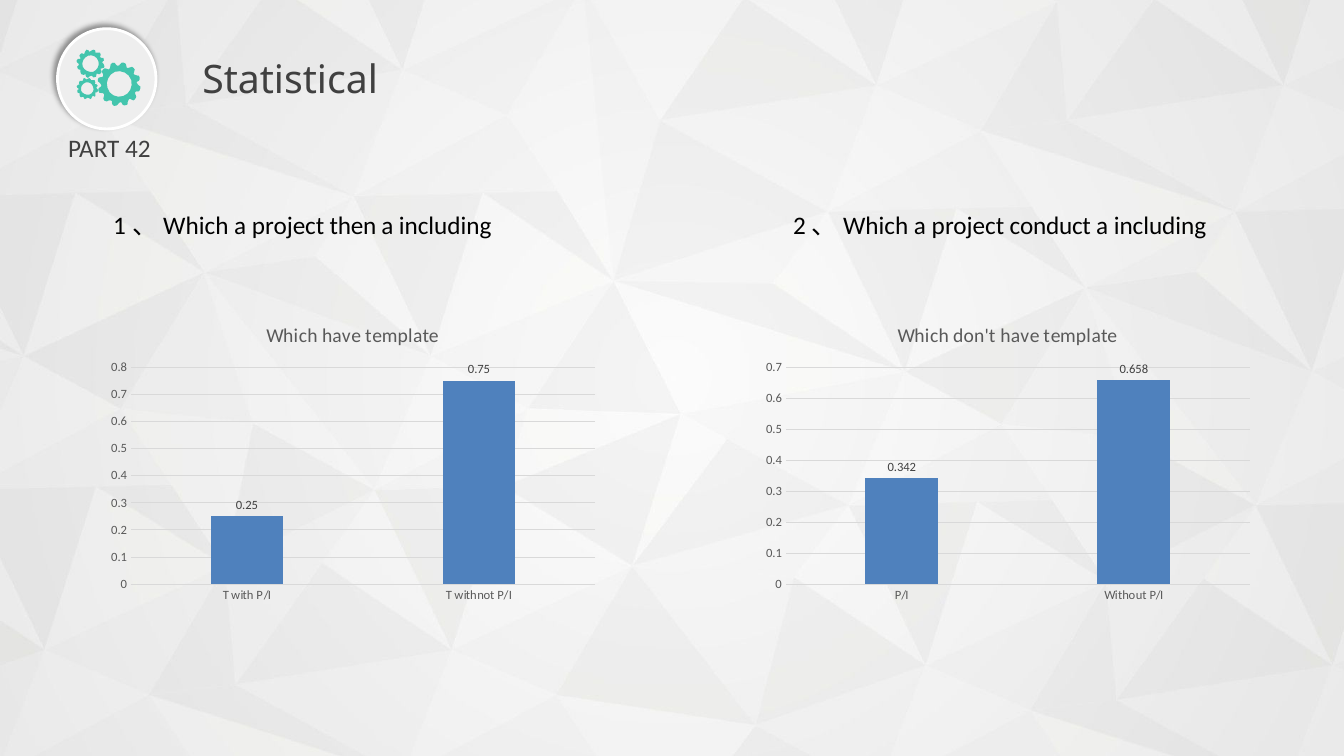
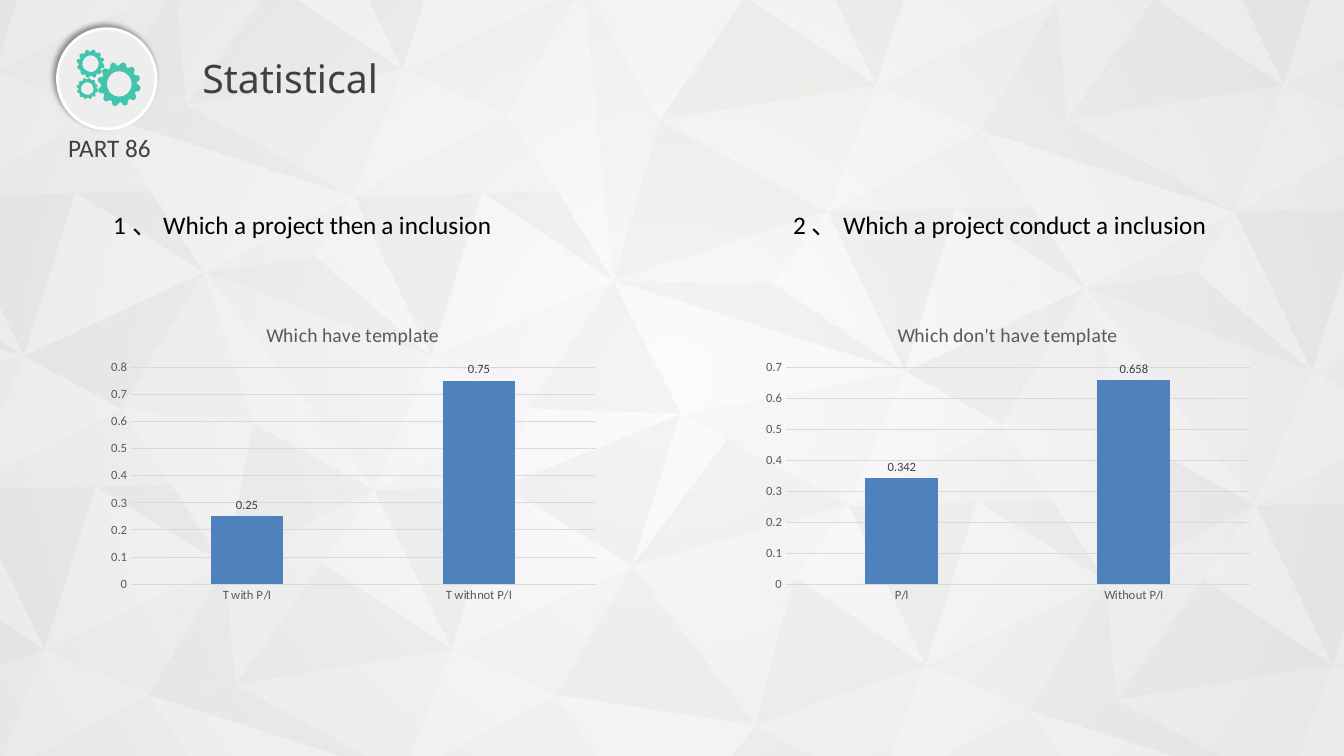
42: 42 -> 86 (138, 149)
including: including -> inclusion (445, 226)
including: including -> inclusion (1160, 226)
